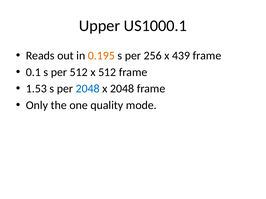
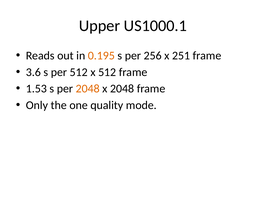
439: 439 -> 251 (181, 56)
0.1: 0.1 -> 3.6 (33, 72)
2048 colour: blue -> orange (88, 89)
